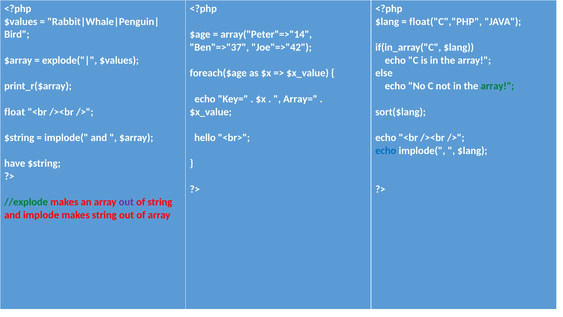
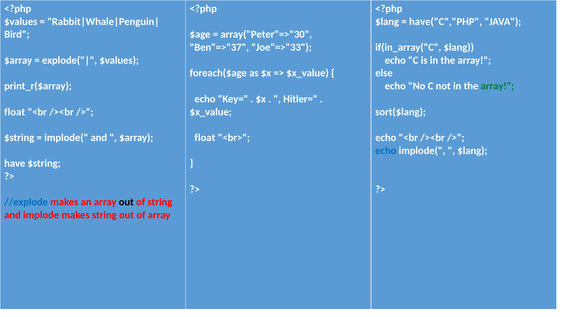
float("C","PHP: float("C","PHP -> have("C","PHP (446, 22)
array("Peter"=>"14: array("Peter"=>"14 -> array("Peter"=>"30 (266, 34)
Joe"=>"42: Joe"=>"42 -> Joe"=>"33 (282, 47)
Array=: Array= -> Hitler= (300, 99)
hello: hello -> float (205, 138)
//explode colour: green -> blue (26, 202)
out colour: purple -> black (126, 202)
